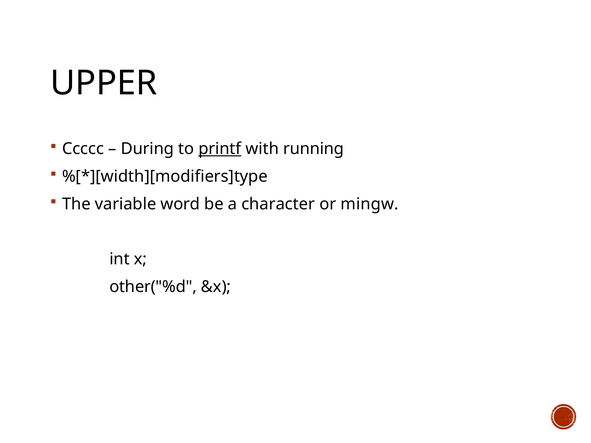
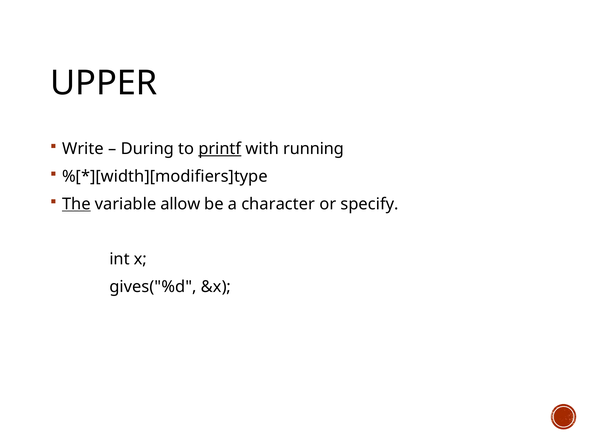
Ccccc: Ccccc -> Write (83, 149)
The underline: none -> present (76, 204)
word: word -> allow (180, 204)
mingw: mingw -> specify (370, 204)
other("%d: other("%d -> gives("%d (153, 287)
